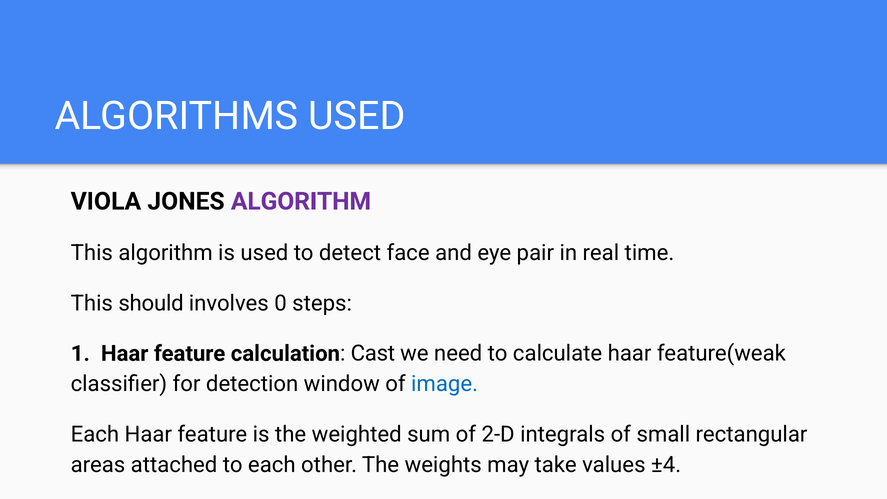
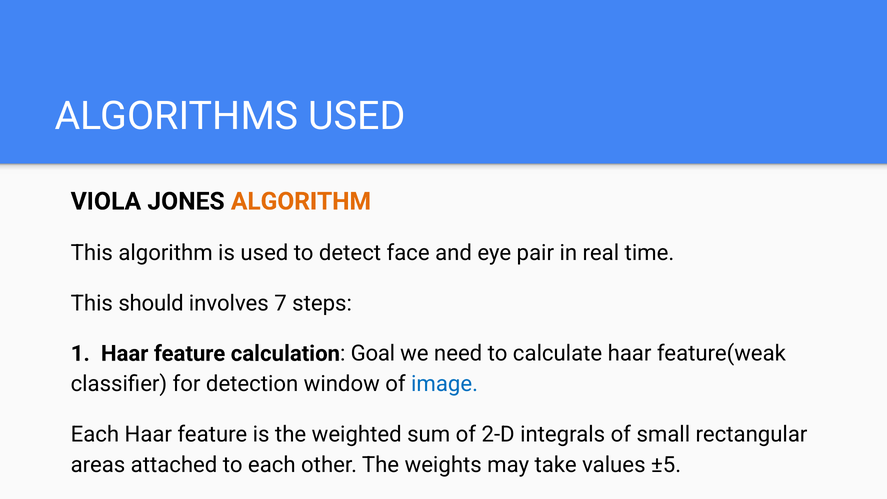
ALGORITHM colour: purple -> orange (301, 201)
0: 0 -> 7 (281, 303)
Cast: Cast -> Goal (373, 354)
±4: ±4 -> ±5 (666, 465)
